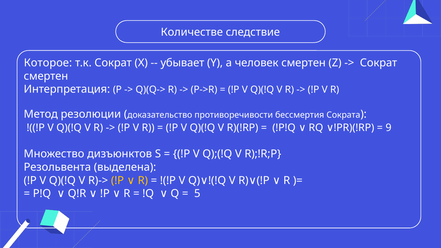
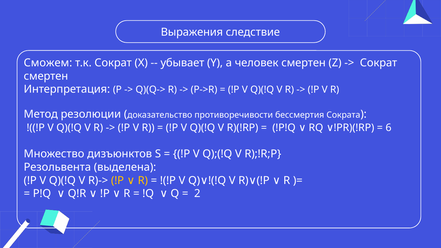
Количестве: Количестве -> Выражения (192, 32)
Которое: Которое -> Сможем (48, 63)
9: 9 -> 6 (389, 128)
5: 5 -> 2 (197, 194)
